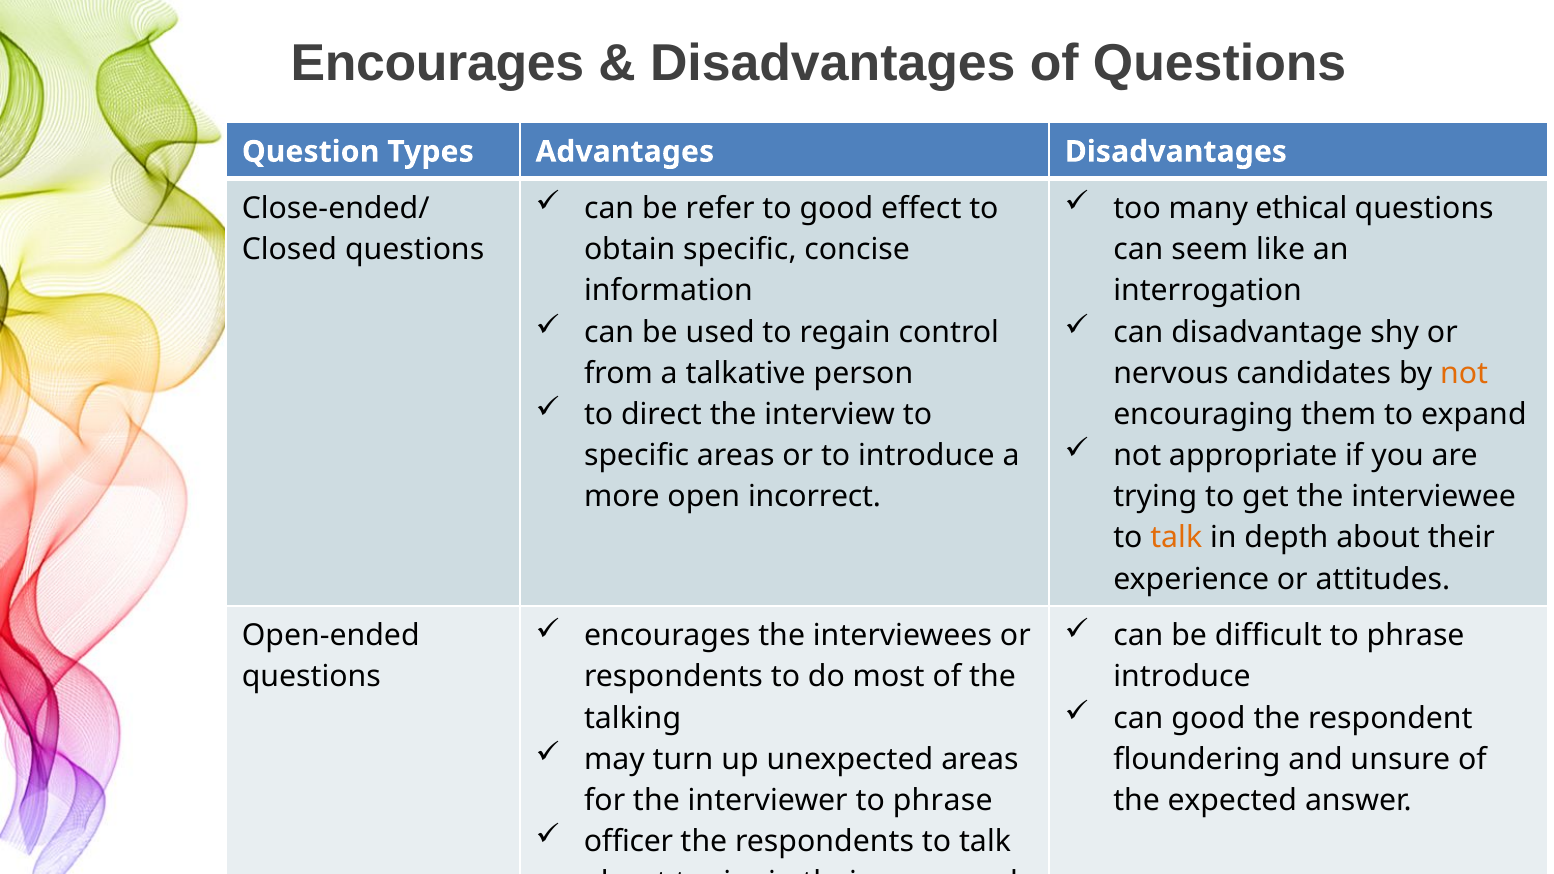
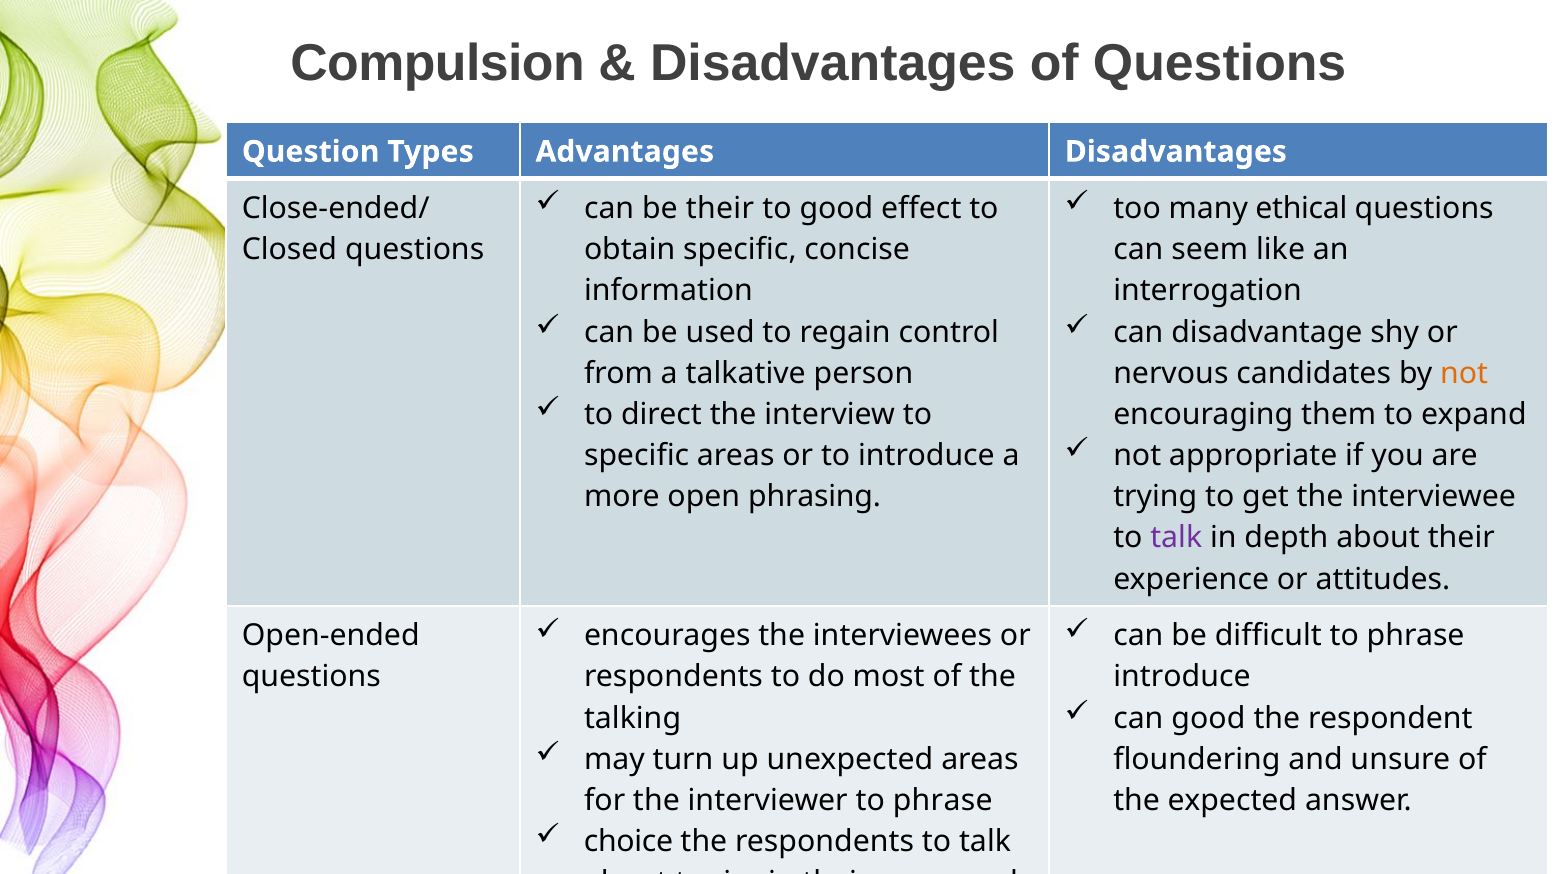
Encourages: Encourages -> Compulsion (438, 63)
be refer: refer -> their (720, 209)
incorrect: incorrect -> phrasing (815, 497)
talk colour: orange -> purple (1176, 538)
officer: officer -> choice (629, 842)
